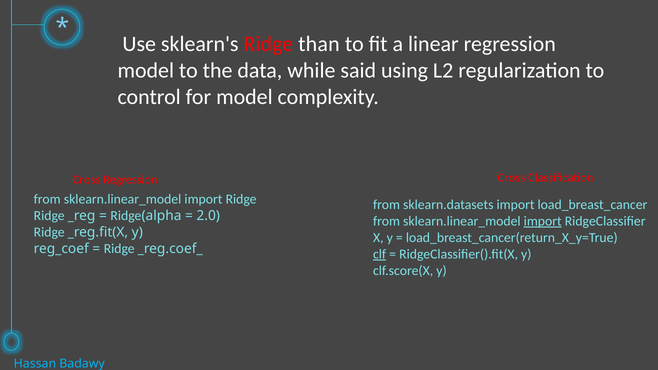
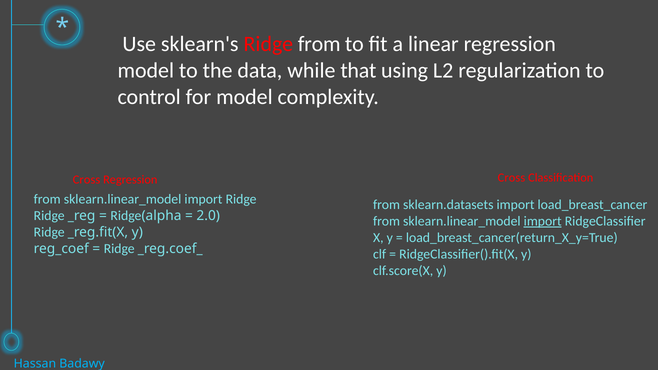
Ridge than: than -> from (319, 44)
said: said -> that (358, 71)
clf underline: present -> none (380, 254)
